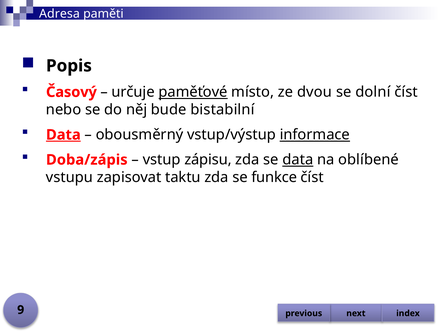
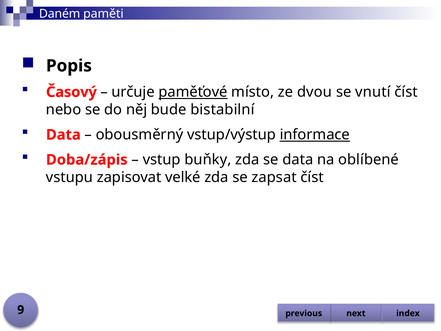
Adresa: Adresa -> Daném (60, 14)
dolní: dolní -> vnutí (373, 92)
Data underline: present -> none (63, 135)
zápisu: zápisu -> buňky (208, 160)
data underline: present -> none (298, 160)
taktu: taktu -> velké (183, 177)
funkce: funkce -> zapsat (274, 177)
